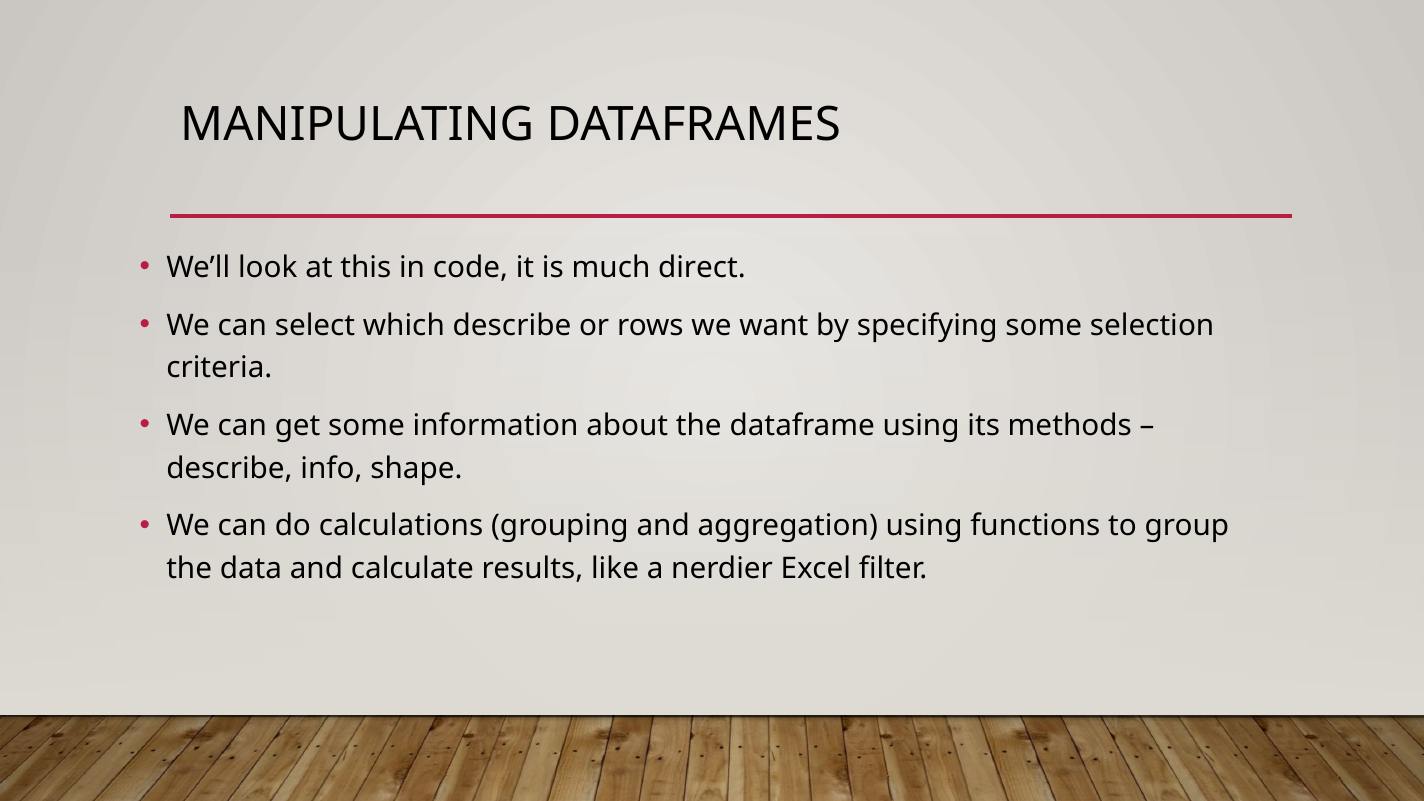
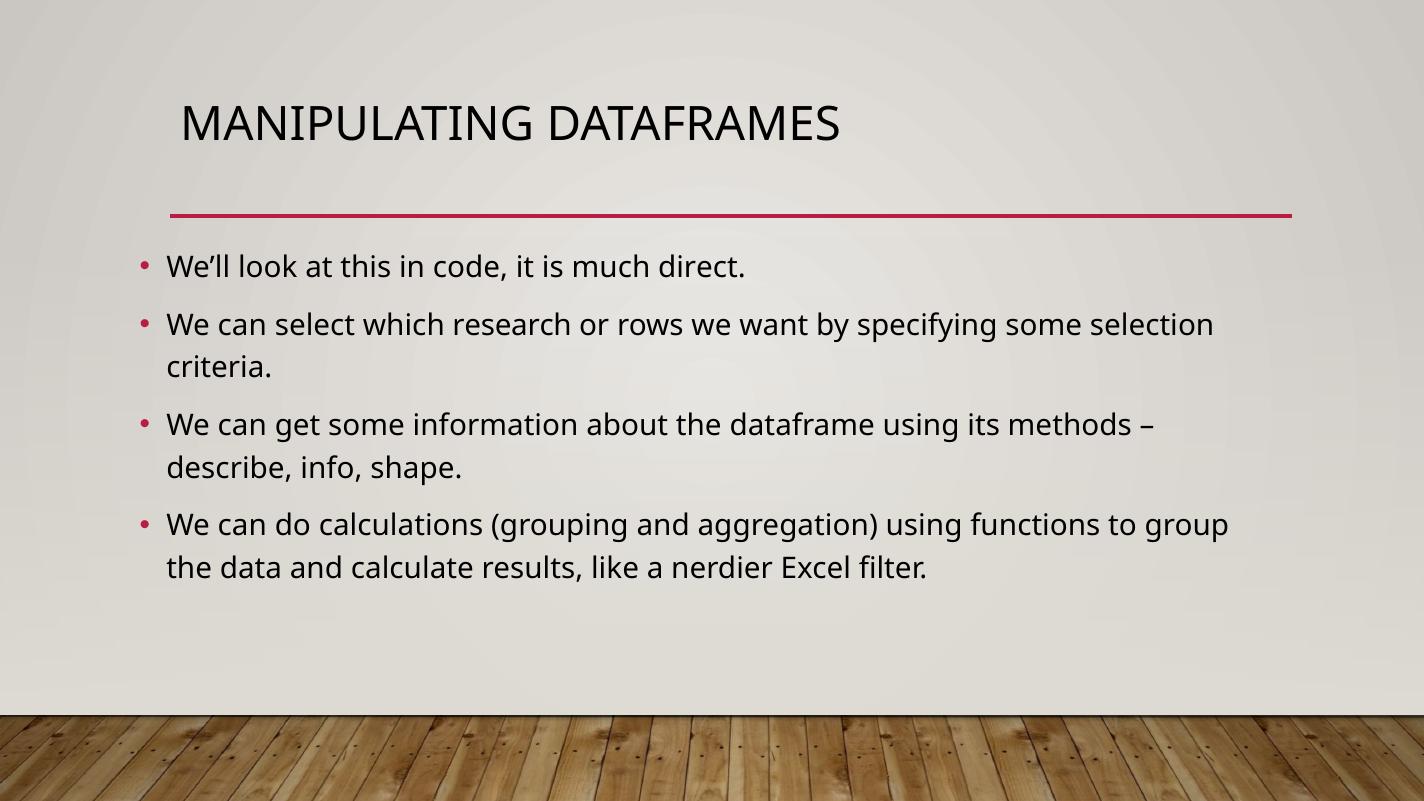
which describe: describe -> research (512, 325)
